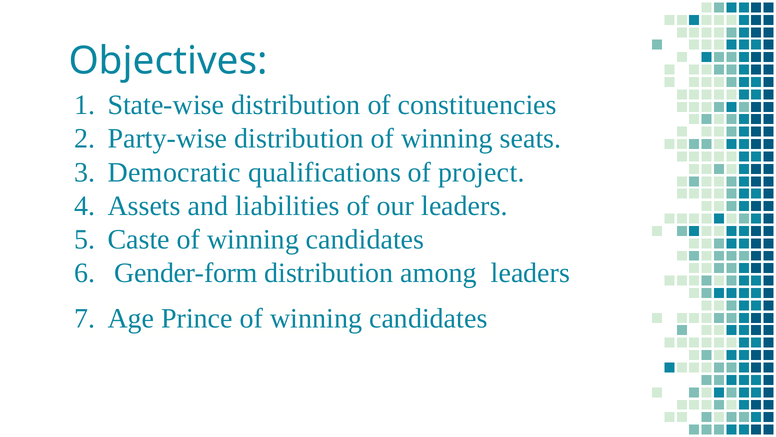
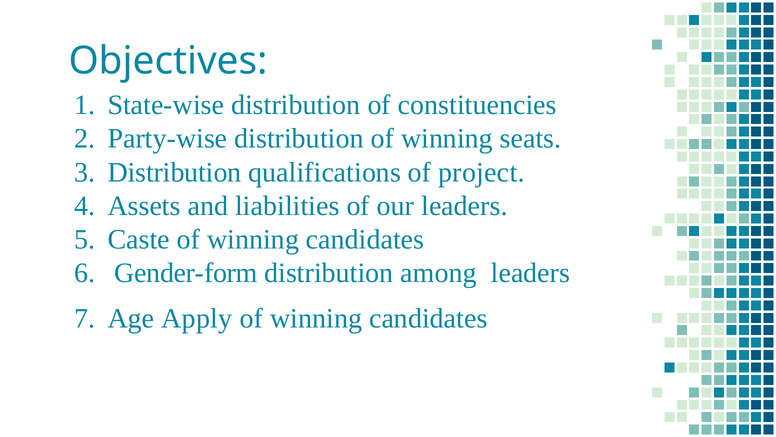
Democratic: Democratic -> Distribution (174, 172)
Prince: Prince -> Apply (197, 318)
